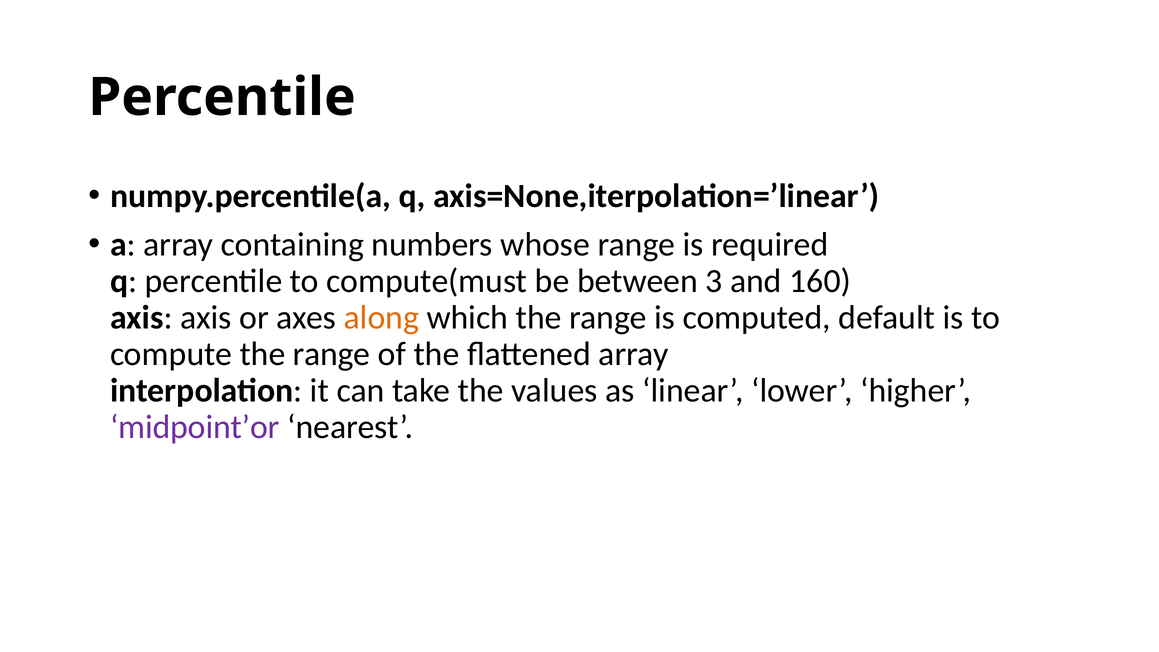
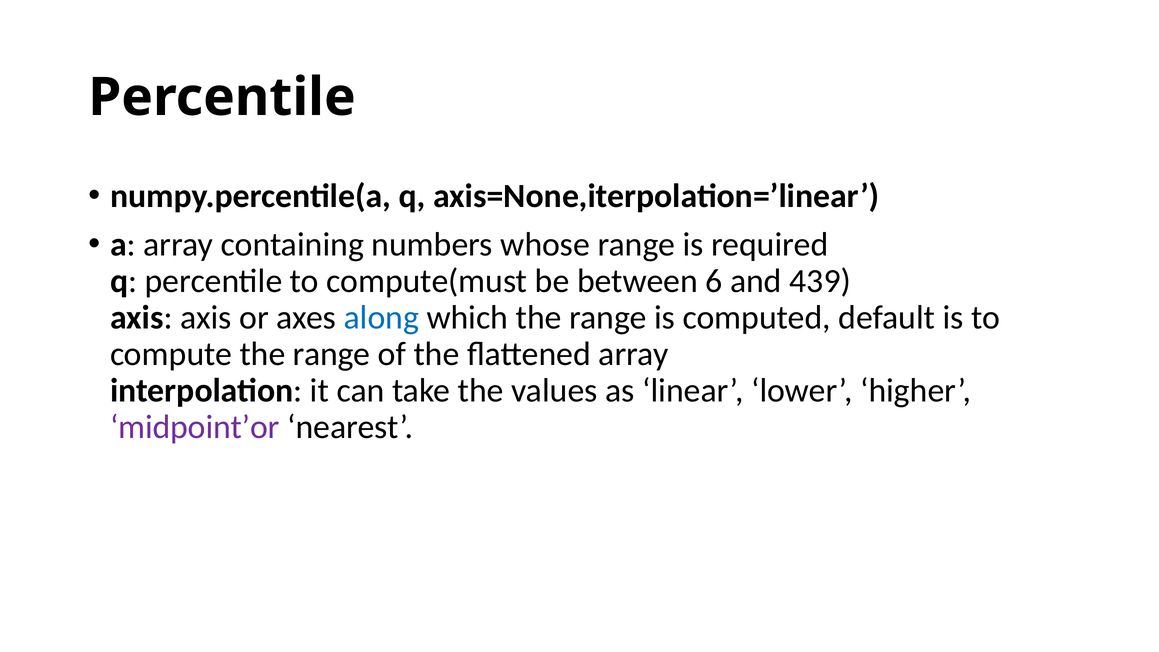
3: 3 -> 6 (714, 281)
160: 160 -> 439 (820, 281)
along colour: orange -> blue (381, 318)
